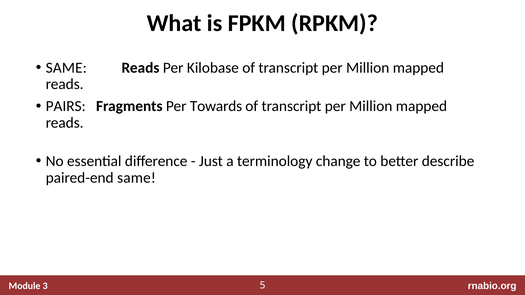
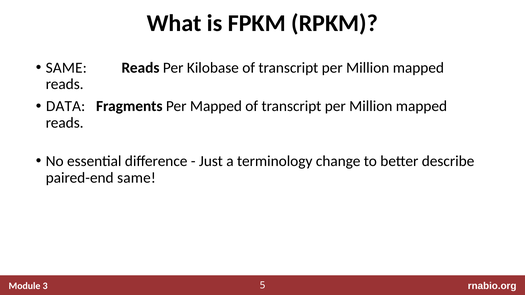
PAIRS: PAIRS -> DATA (66, 106)
Per Towards: Towards -> Mapped (216, 106)
